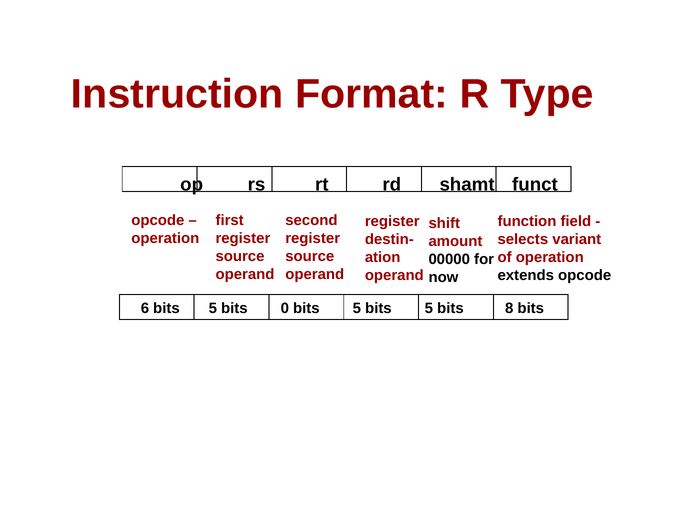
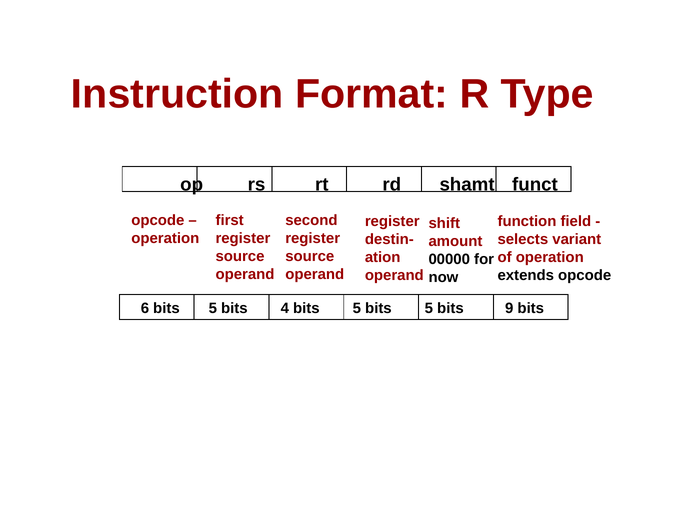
0: 0 -> 4 (285, 309)
8: 8 -> 9 (509, 309)
